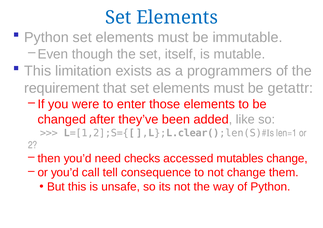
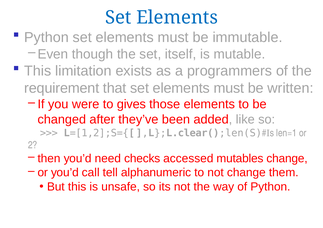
getattr: getattr -> written (290, 88)
enter: enter -> gives (131, 104)
consequence: consequence -> alphanumeric (156, 172)
